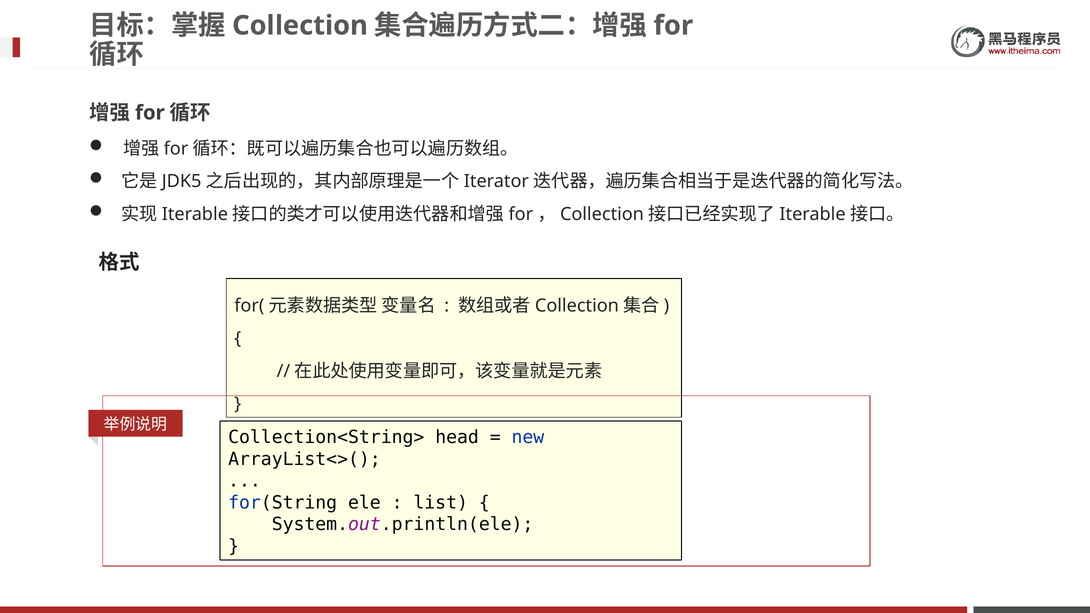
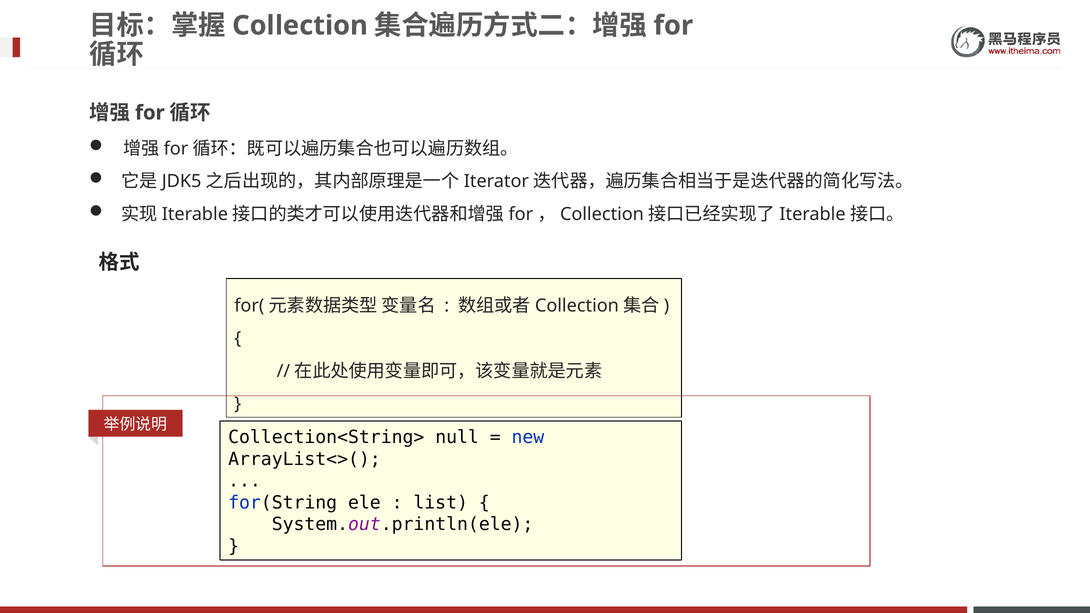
head: head -> null (457, 437)
